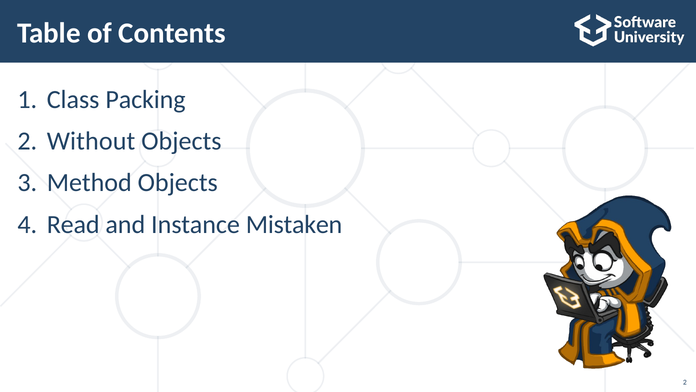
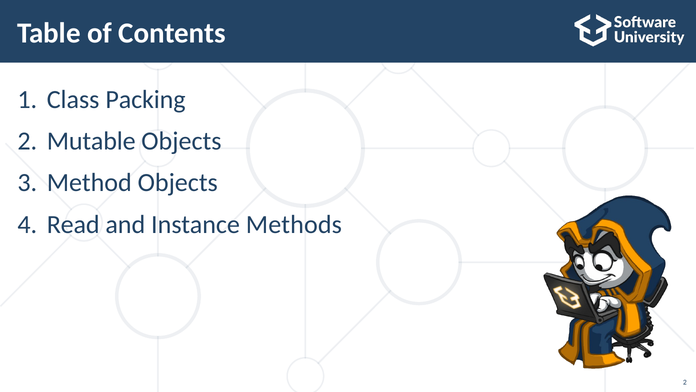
Without: Without -> Mutable (91, 141)
Mistaken: Mistaken -> Methods (294, 224)
